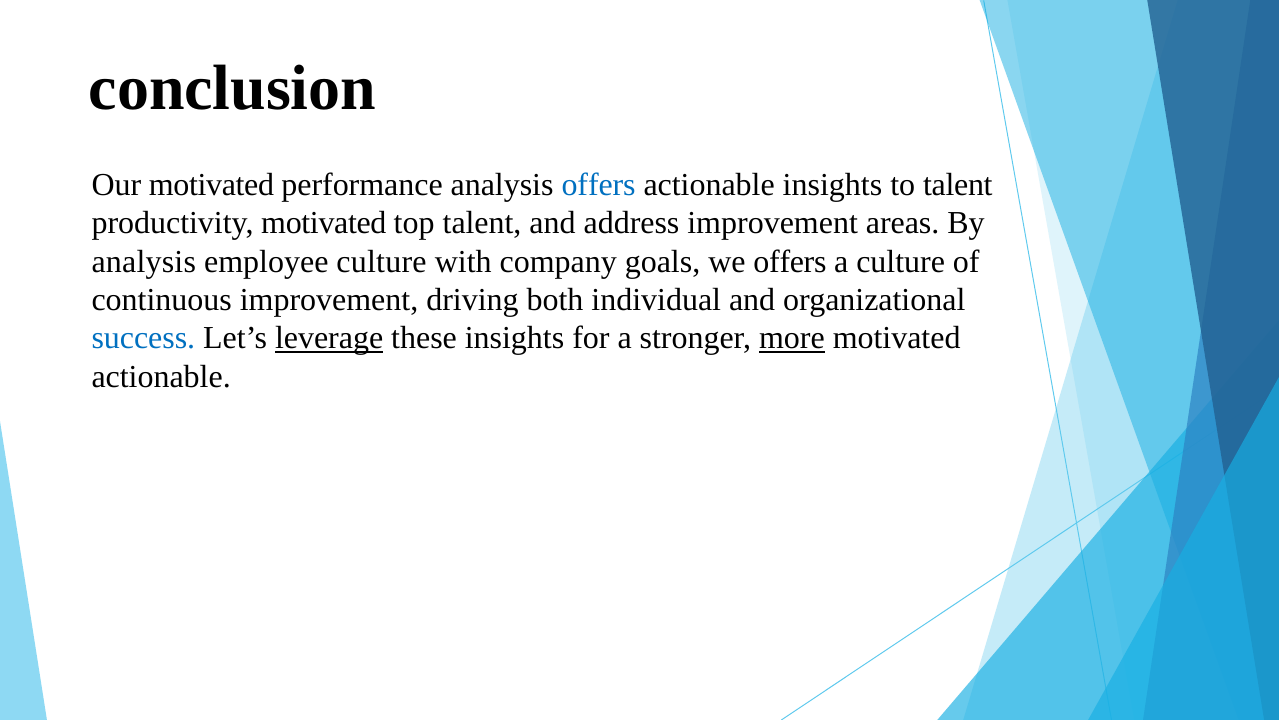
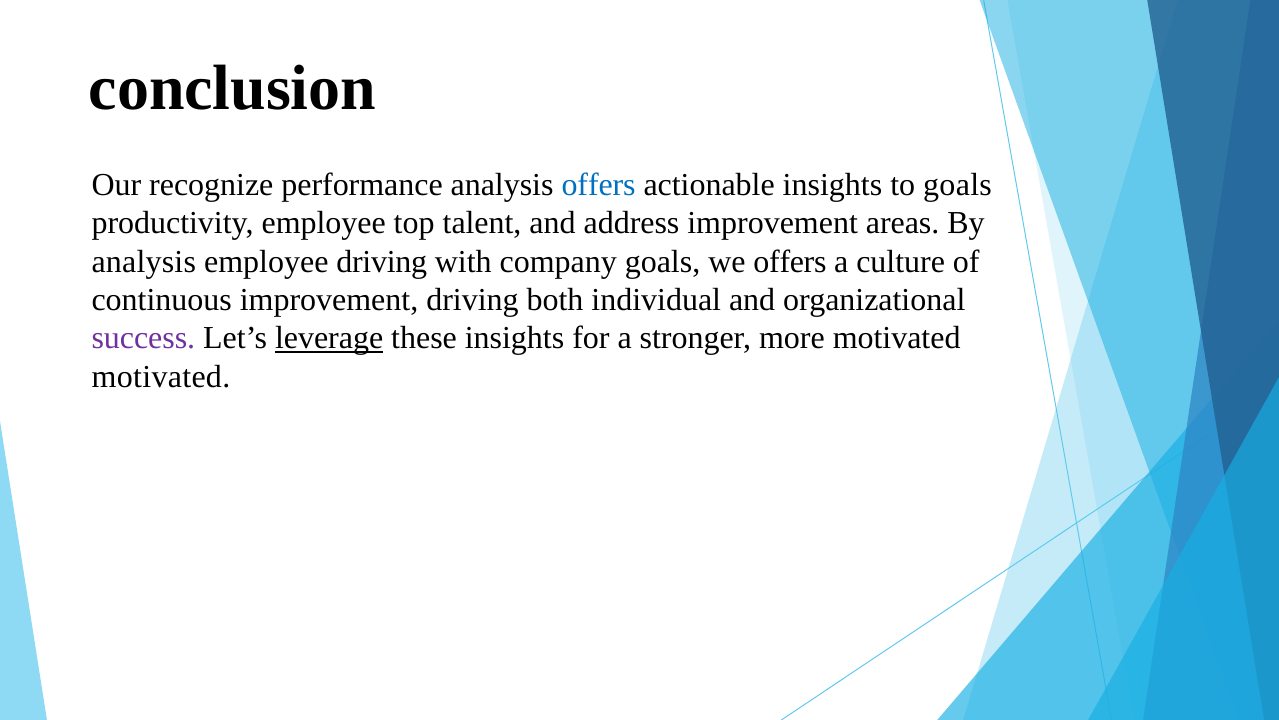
Our motivated: motivated -> recognize (211, 185)
to talent: talent -> goals (958, 185)
productivity motivated: motivated -> employee (324, 223)
employee culture: culture -> driving (382, 261)
success colour: blue -> purple (143, 338)
more underline: present -> none (792, 338)
actionable: actionable -> motivated (161, 376)
